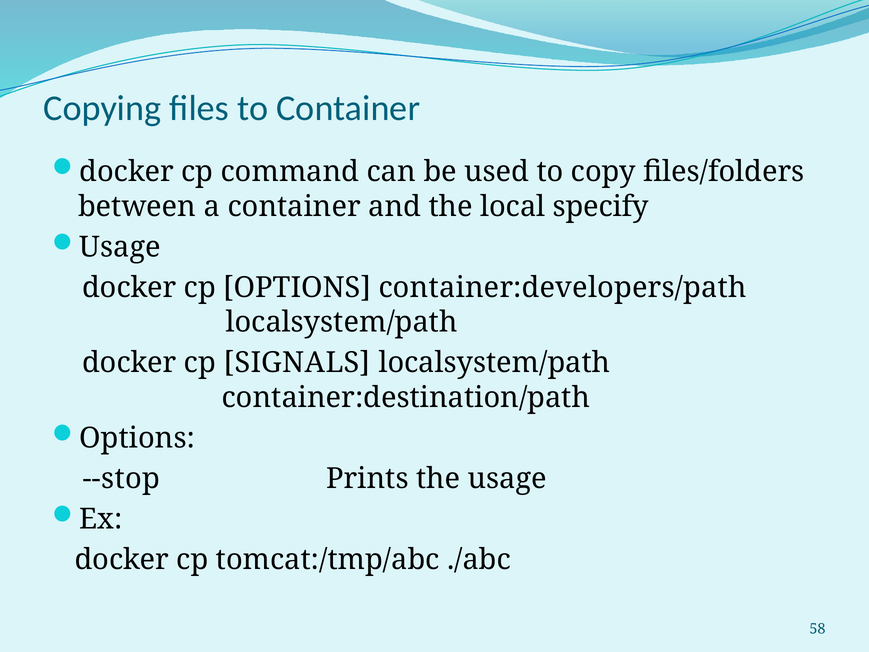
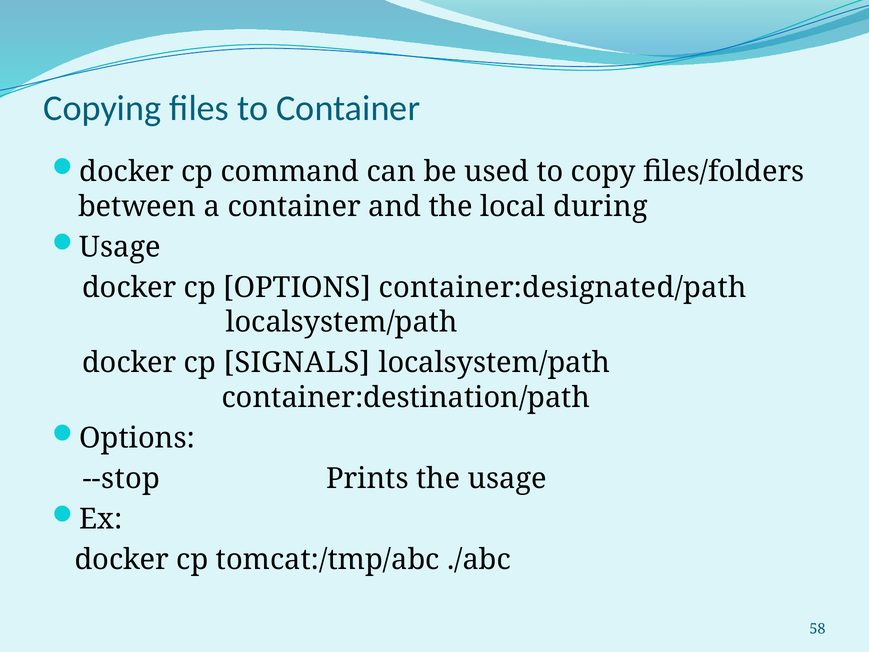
specify: specify -> during (601, 206)
container:developers/path: container:developers/path -> container:designated/path (563, 287)
